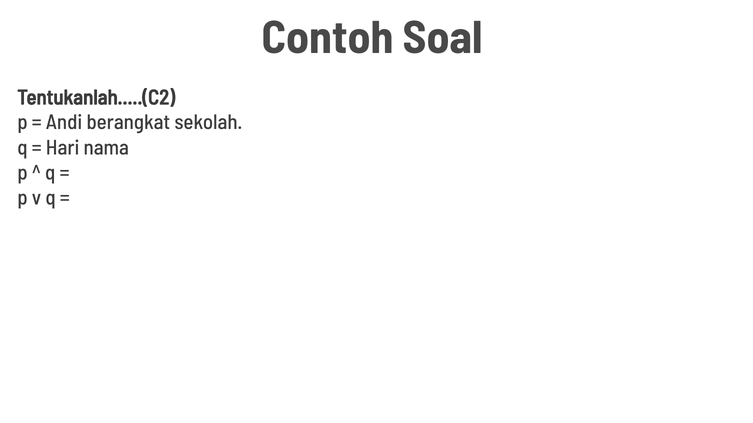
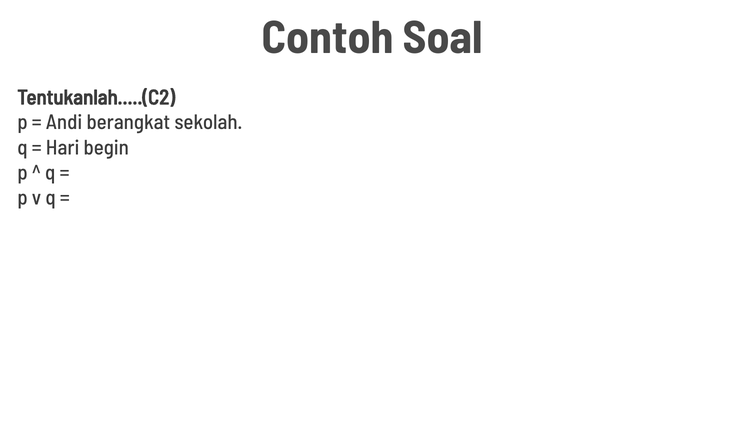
nama: nama -> begin (106, 148)
